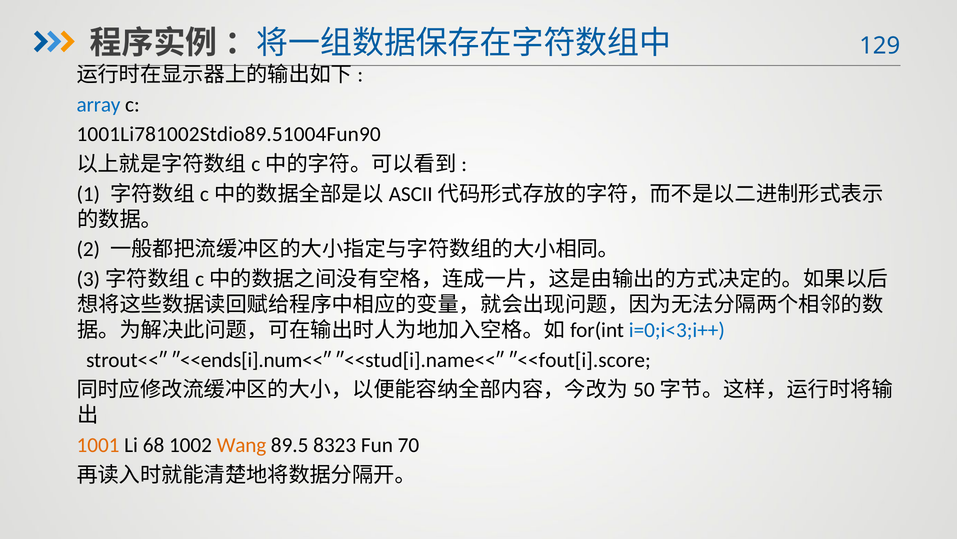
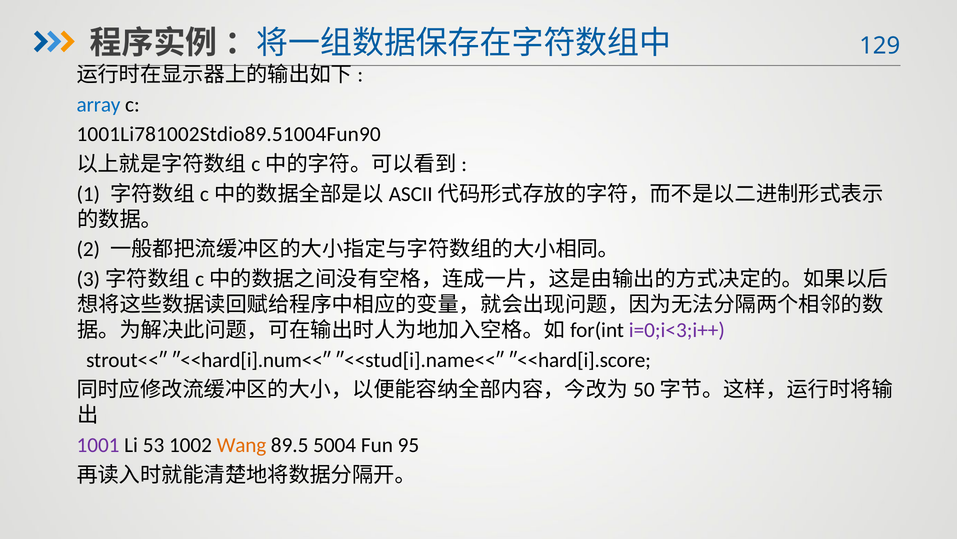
i=0;i<3;i++ colour: blue -> purple (677, 330)
″<<ends[i].num<<″: ″<<ends[i].num<<″ -> ″<<hard[i].num<<″ (252, 360)
″<<fout[i].score: ″<<fout[i].score -> ″<<hard[i].score (580, 360)
1001 colour: orange -> purple (98, 445)
68: 68 -> 53 (154, 445)
8323: 8323 -> 5004 (335, 445)
70: 70 -> 95 (408, 445)
